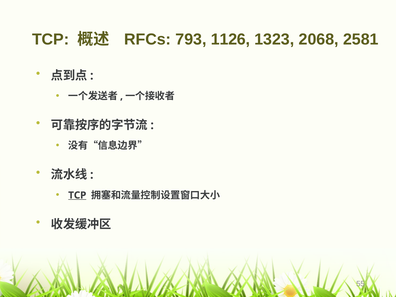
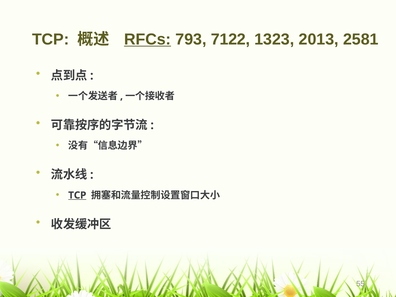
RFCs underline: none -> present (148, 39)
1126: 1126 -> 7122 (230, 39)
2068: 2068 -> 2013 (319, 39)
